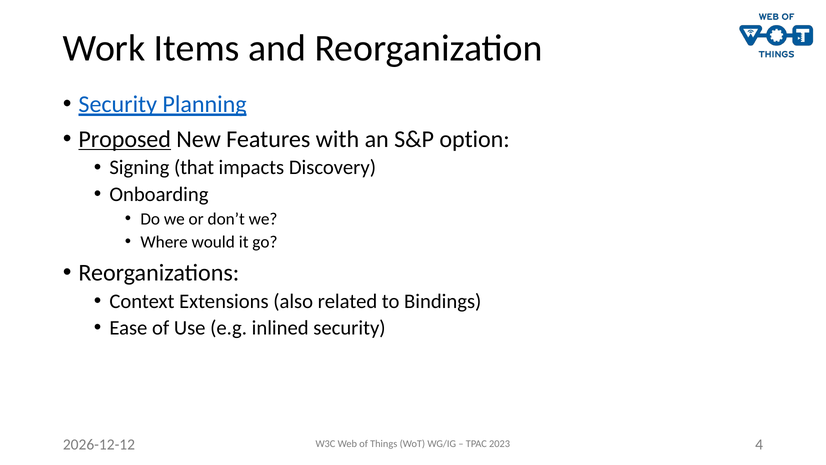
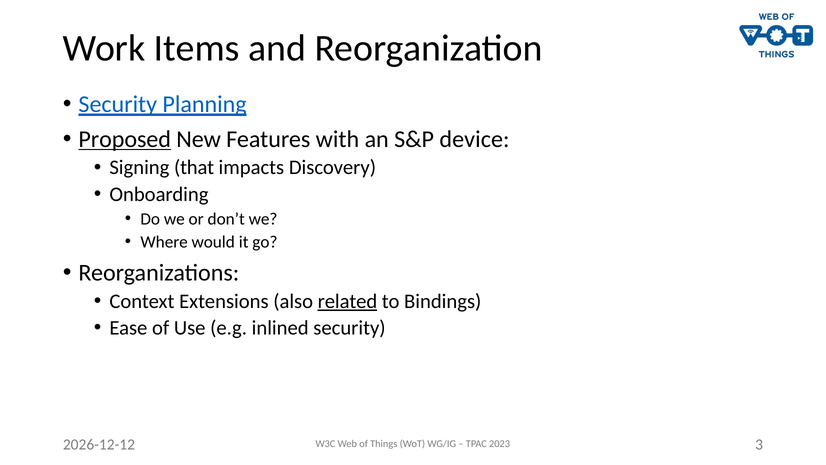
option: option -> device (474, 139)
related underline: none -> present (347, 301)
4: 4 -> 3 (759, 444)
